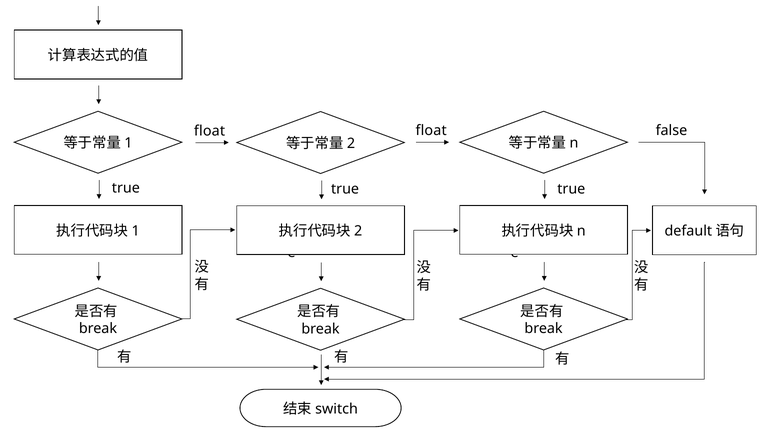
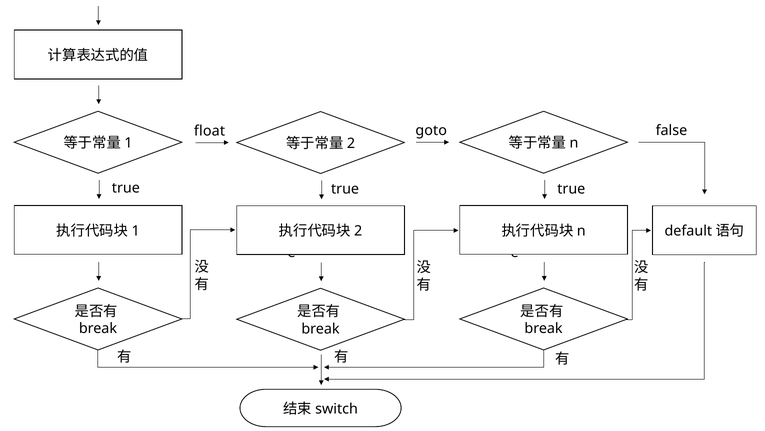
float: float -> goto (431, 131)
